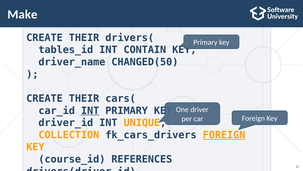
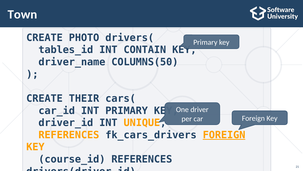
Make: Make -> Town (22, 14)
THEIR: THEIR -> PHOTO (84, 38)
CHANGED(50: CHANGED(50 -> COLUMNS(50 (145, 62)
INT underline: present -> none (90, 110)
COLLECTION: COLLECTION -> REFERENCES (69, 135)
